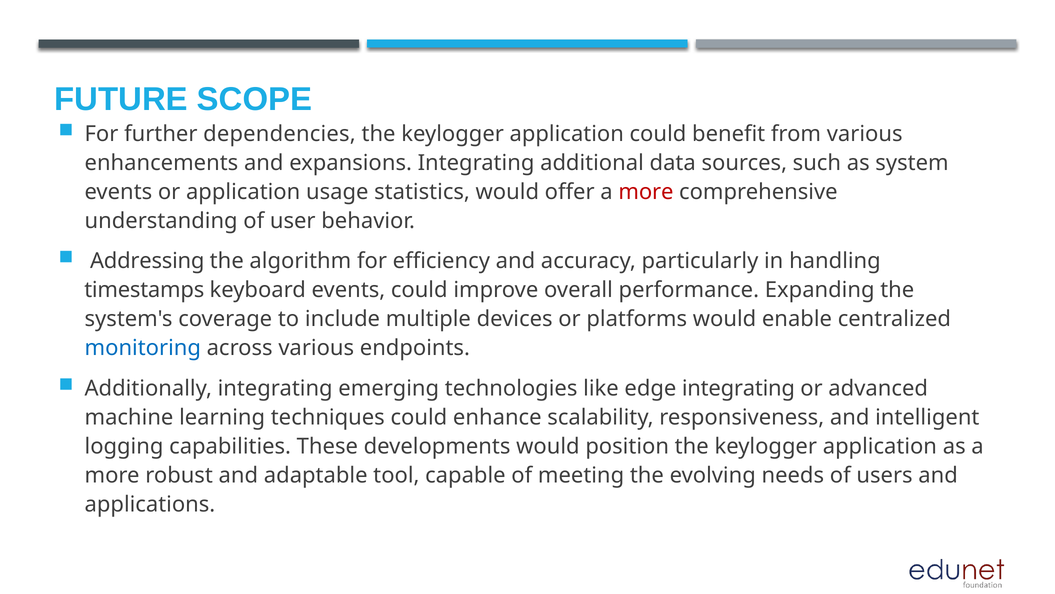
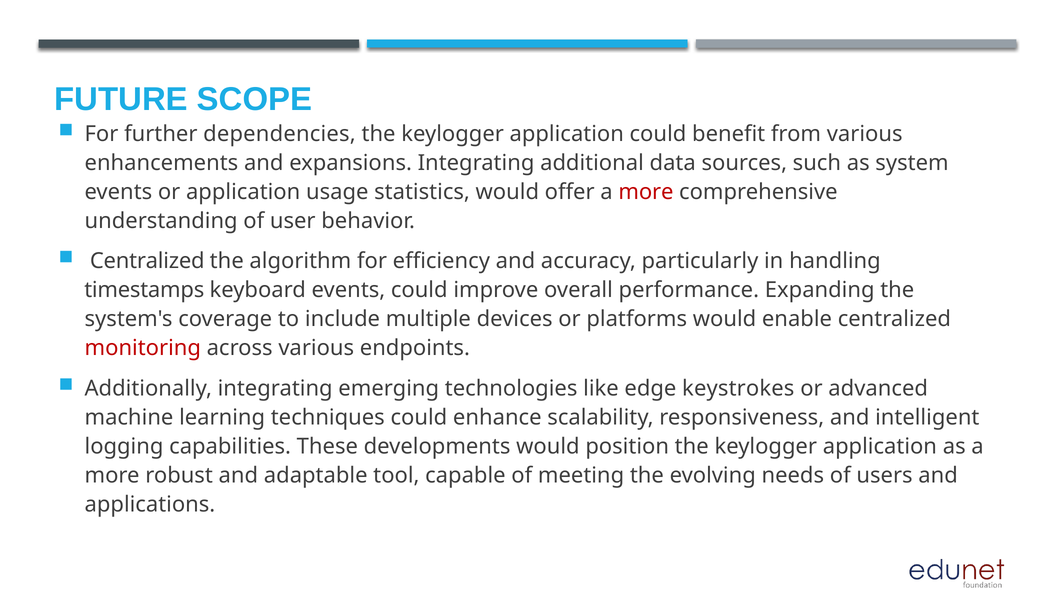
Addressing: Addressing -> Centralized (147, 261)
monitoring colour: blue -> red (143, 348)
edge integrating: integrating -> keystrokes (738, 388)
